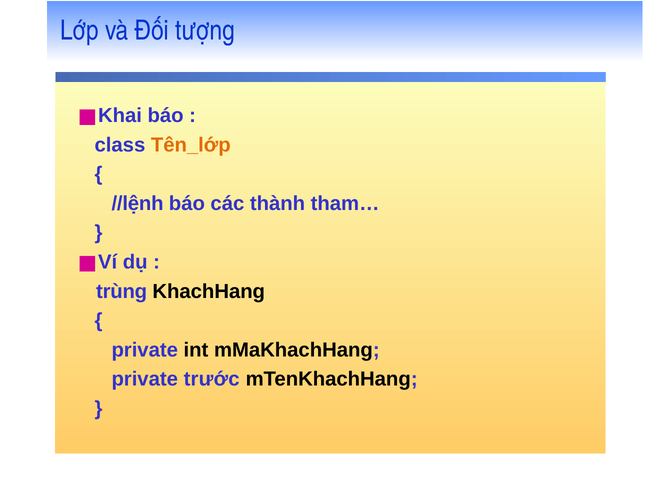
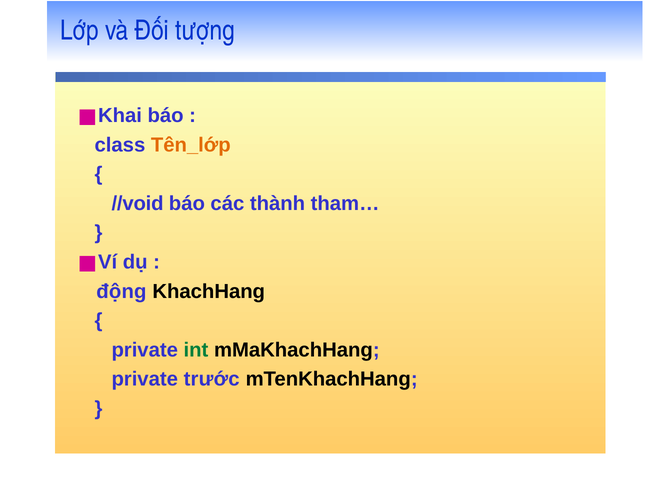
//lệnh: //lệnh -> //void (138, 203)
trùng: trùng -> động (121, 291)
int colour: black -> green (196, 350)
